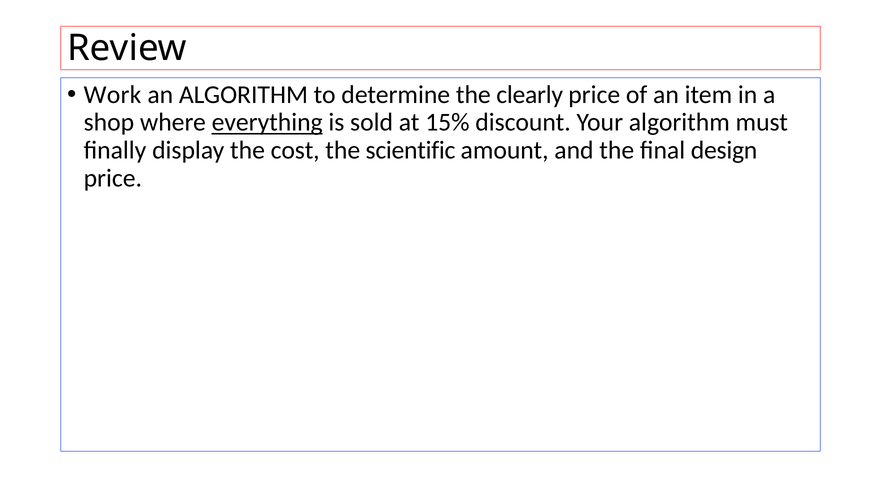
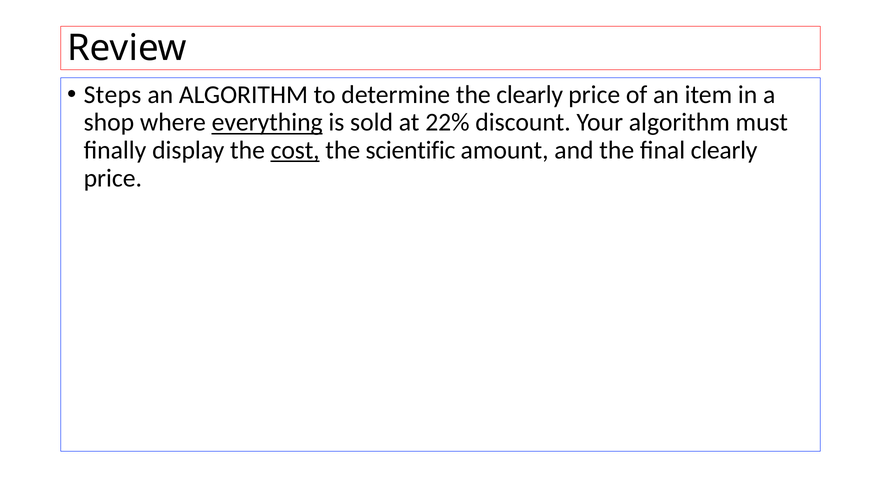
Work: Work -> Steps (113, 95)
15%: 15% -> 22% (447, 122)
cost underline: none -> present (295, 150)
final design: design -> clearly (724, 150)
